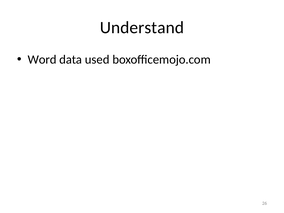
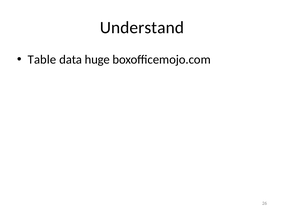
Word: Word -> Table (42, 60)
used: used -> huge (97, 60)
